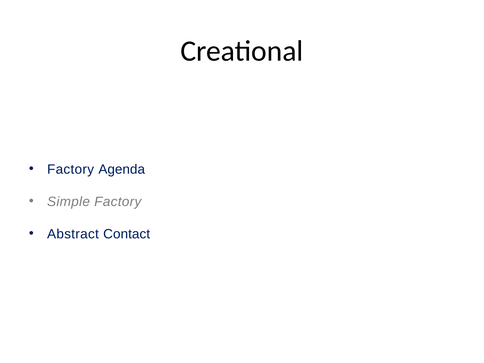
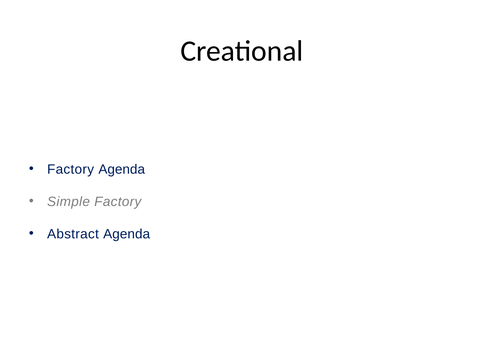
Abstract Contact: Contact -> Agenda (127, 234)
